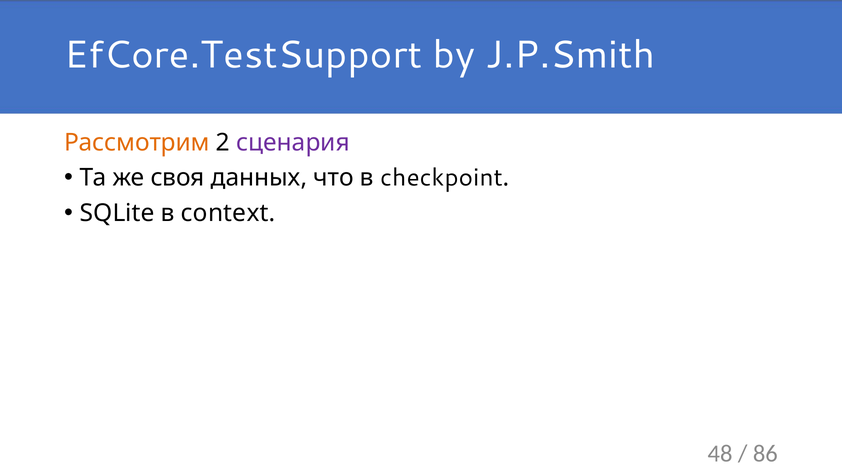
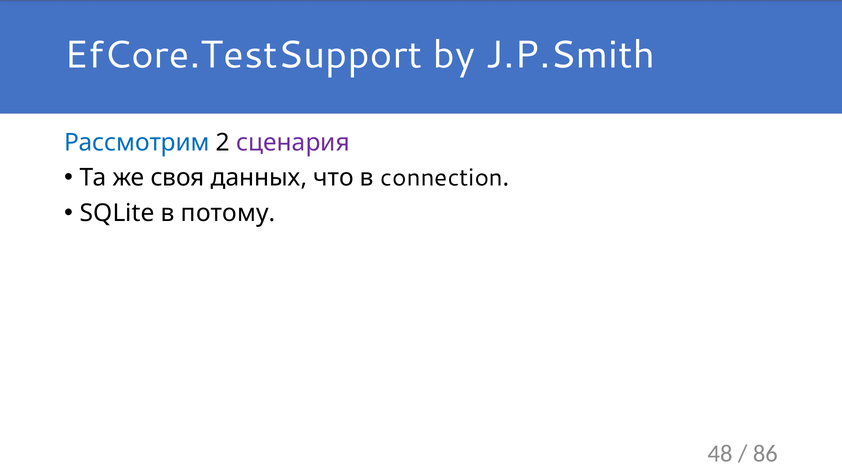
Рассмотрим colour: orange -> blue (137, 142)
checkpoint: checkpoint -> connection (442, 178)
context: context -> потому (228, 213)
